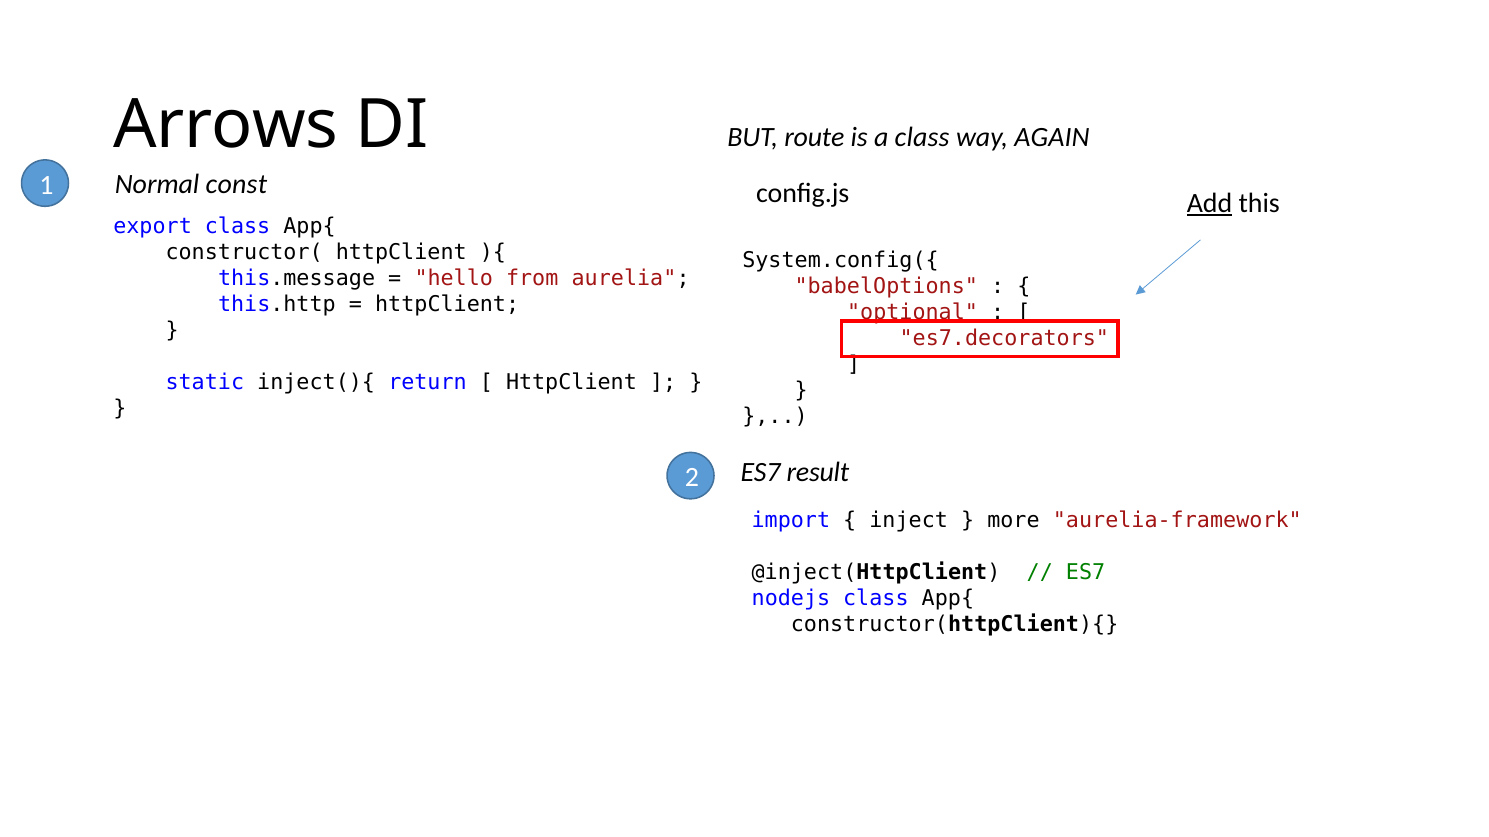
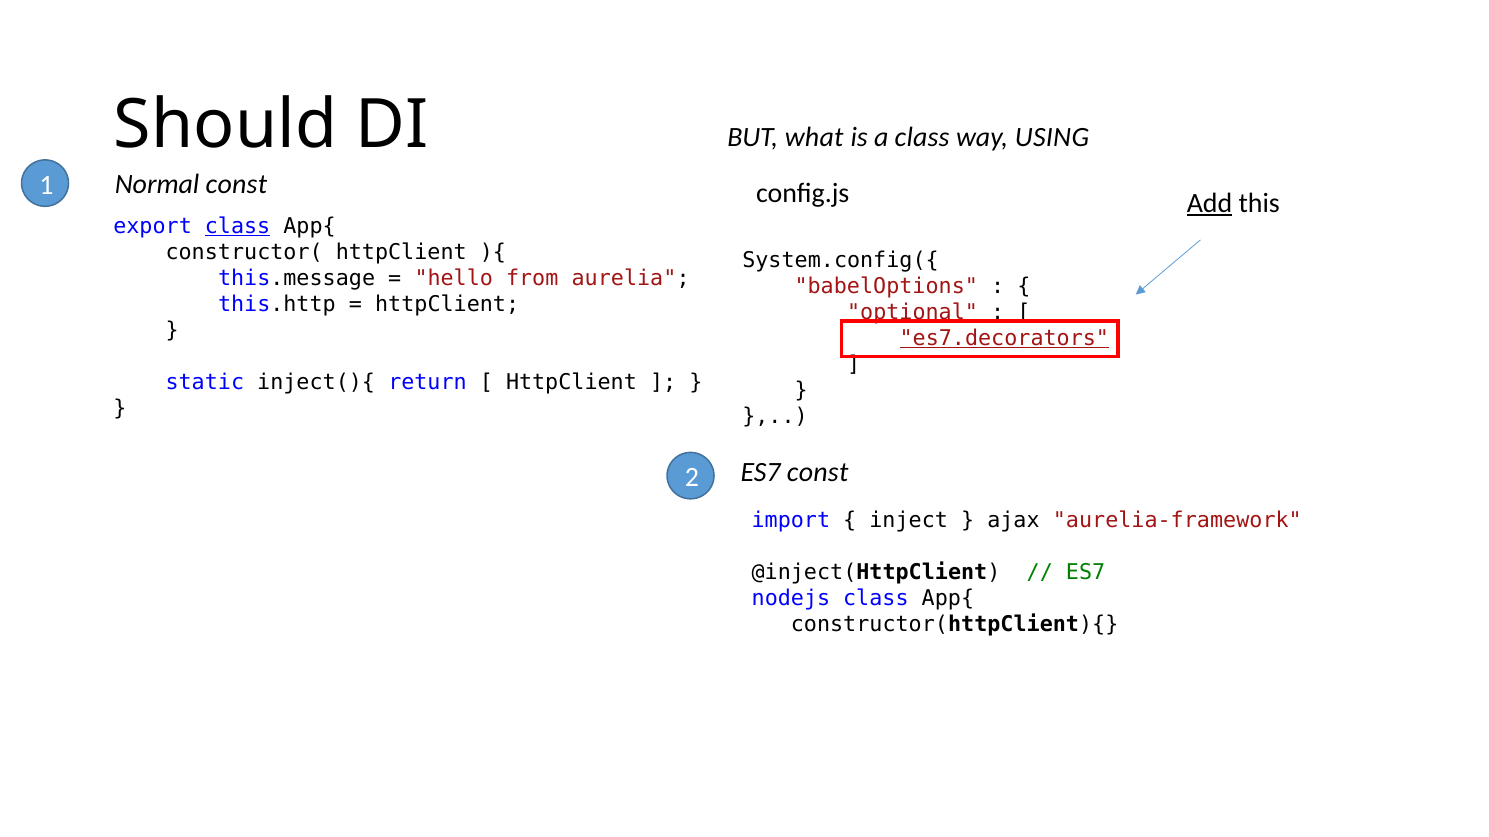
Arrows: Arrows -> Should (226, 125)
route: route -> what (814, 138)
AGAIN: AGAIN -> USING (1052, 138)
class underline: none -> present (238, 226)
es7.decorators underline: none -> present (1004, 338)
ES7 result: result -> const (818, 473)
more: more -> ajax (1013, 521)
